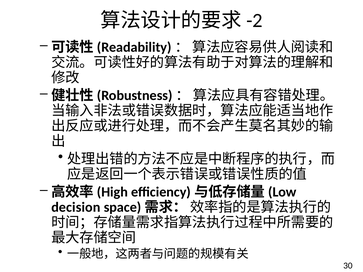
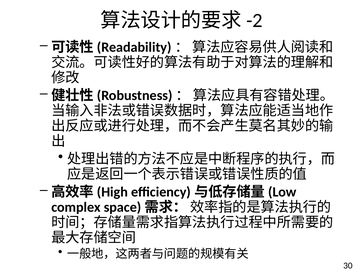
decision: decision -> complex (76, 207)
